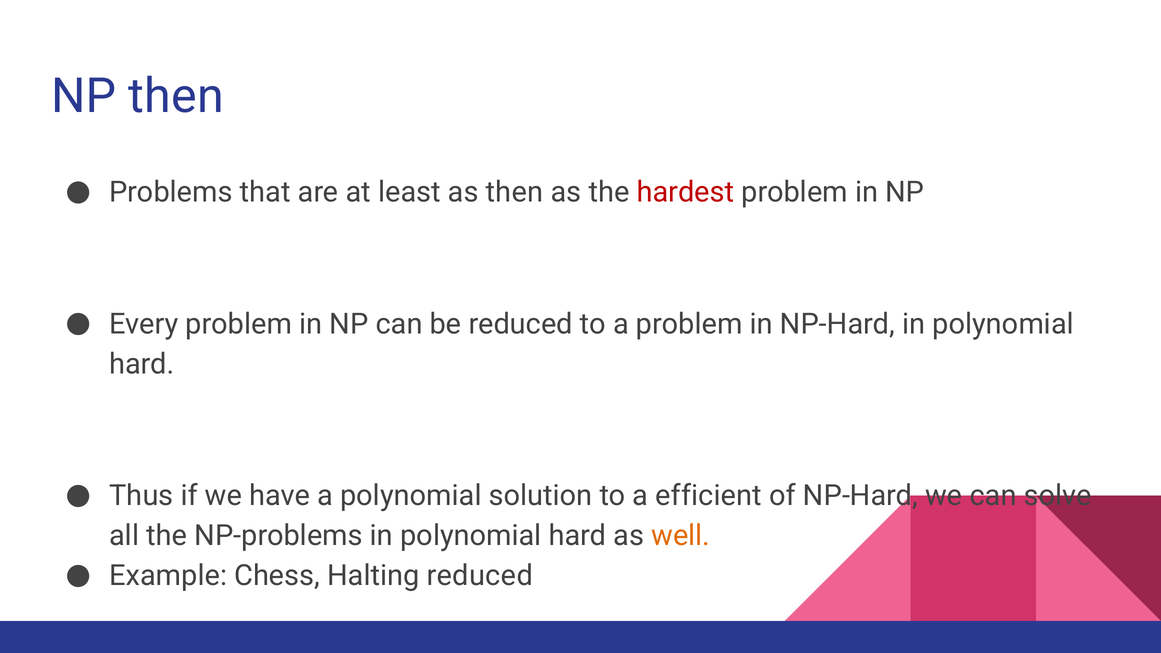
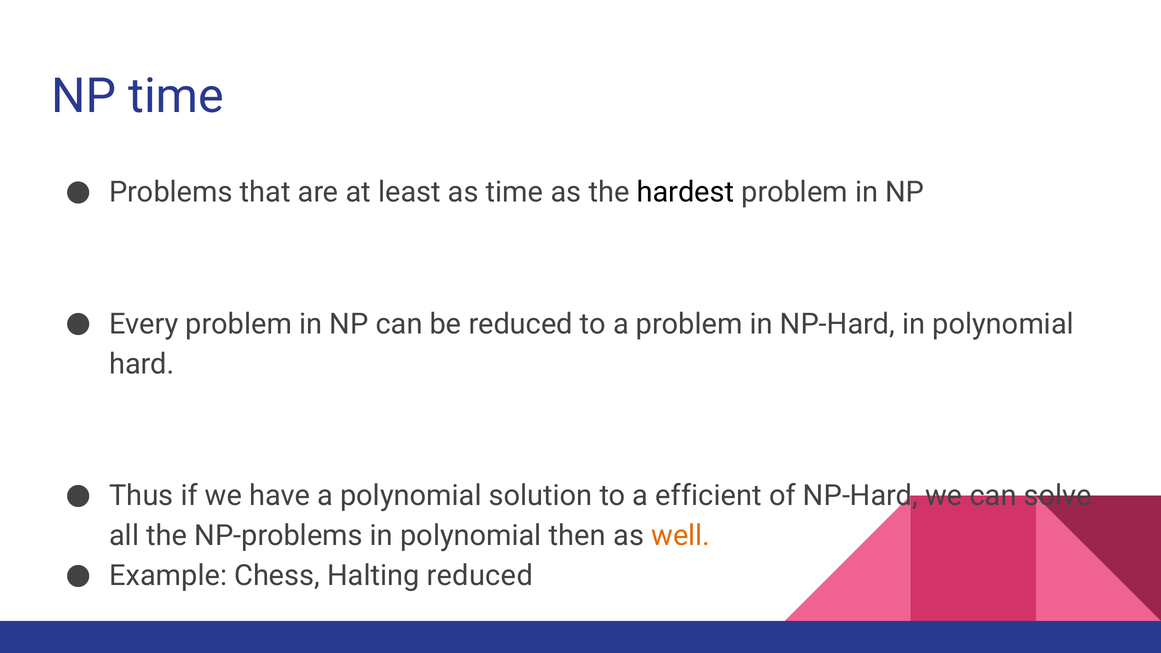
NP then: then -> time (176, 96)
as then: then -> time (515, 192)
hardest colour: red -> black (685, 192)
NP-problems in polynomial hard: hard -> then (577, 536)
